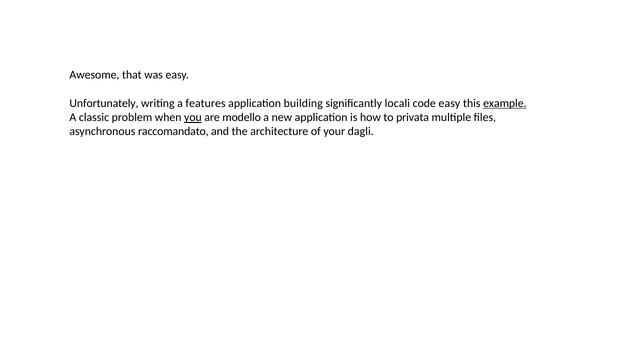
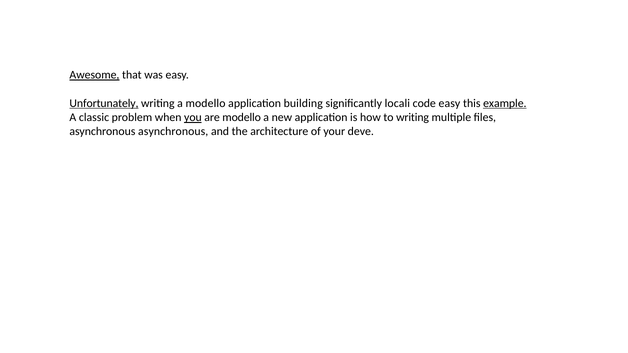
Awesome underline: none -> present (94, 75)
Unfortunately underline: none -> present (104, 103)
a features: features -> modello (206, 103)
to privata: privata -> writing (413, 117)
asynchronous raccomandato: raccomandato -> asynchronous (173, 132)
dagli: dagli -> deve (361, 132)
